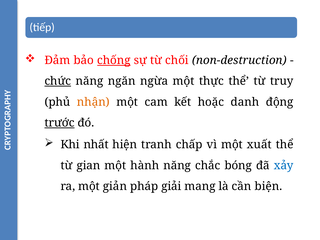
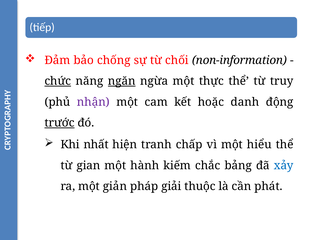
chống underline: present -> none (114, 60)
non-destruction: non-destruction -> non-information (240, 60)
ngăn underline: none -> present (122, 81)
nhận colour: orange -> purple (93, 102)
xuất: xuất -> hiểu (259, 145)
hành năng: năng -> kiếm (177, 165)
bóng: bóng -> bảng (238, 165)
mang: mang -> thuộc (200, 186)
biện: biện -> phát (268, 186)
